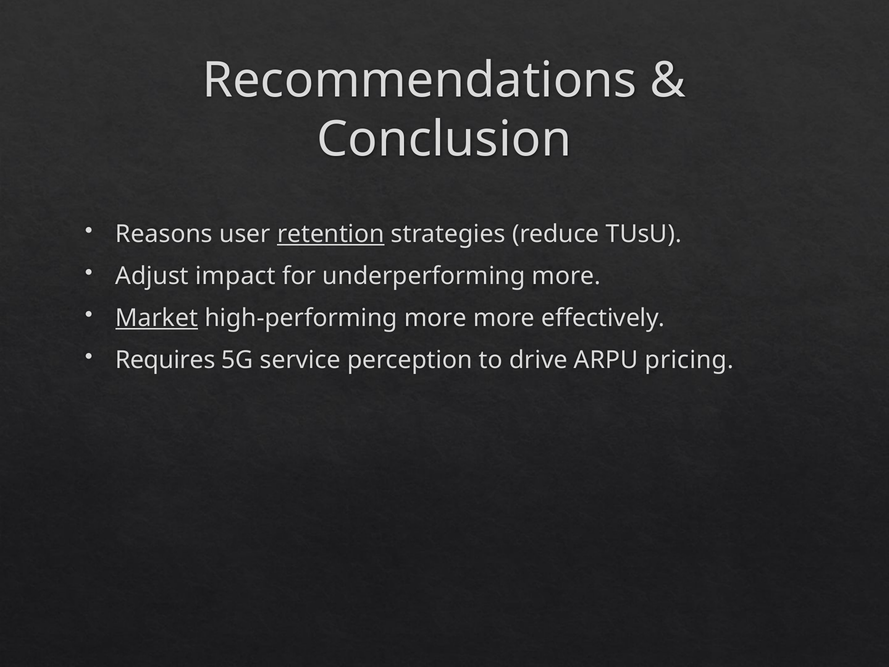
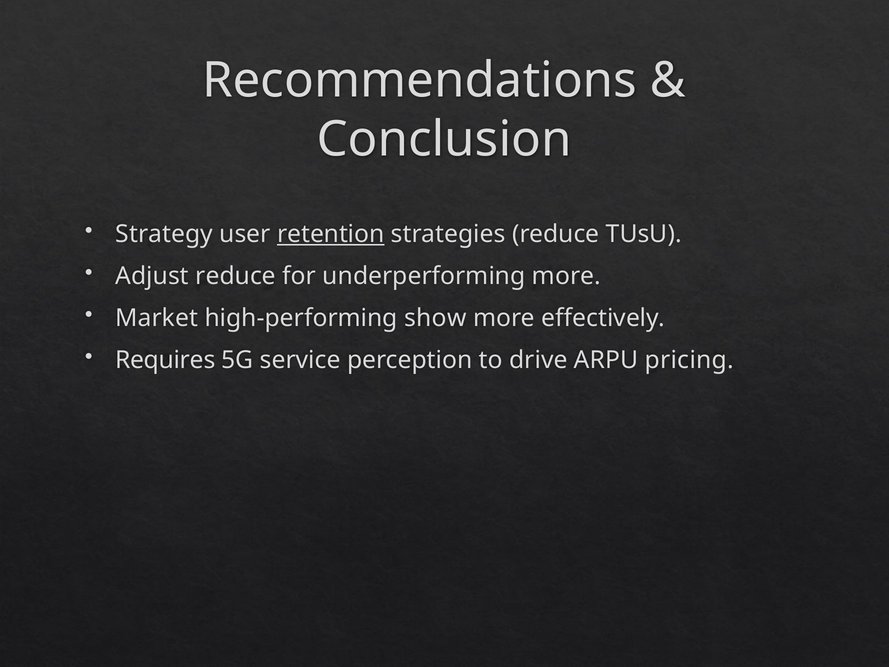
Reasons: Reasons -> Strategy (164, 234)
Adjust impact: impact -> reduce (236, 276)
Market underline: present -> none (157, 318)
high-performing more: more -> show (435, 318)
